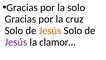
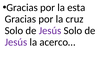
la solo: solo -> esta (76, 7)
Jesús colour: orange -> purple (50, 30)
clamor…: clamor… -> acerco… (57, 42)
